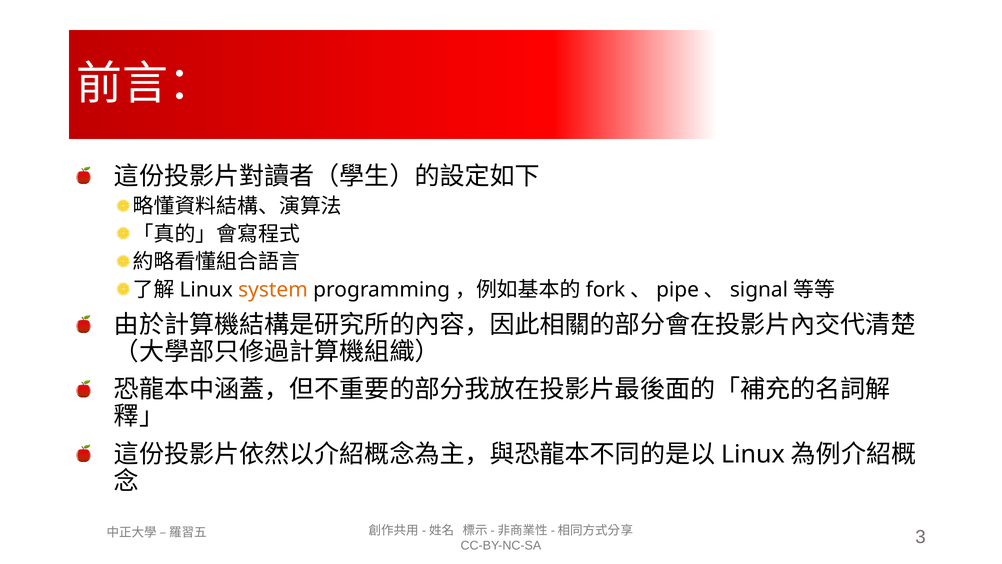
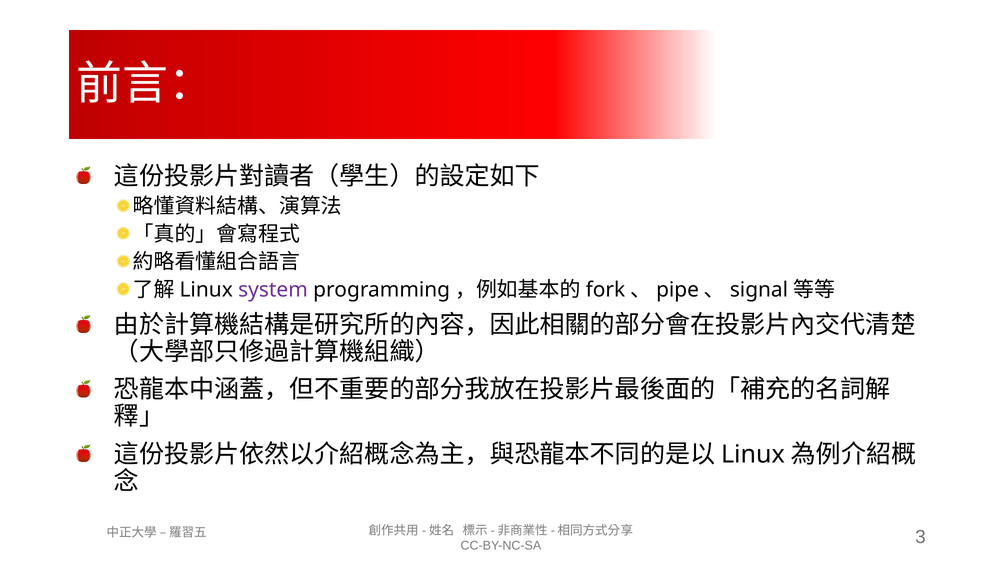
system colour: orange -> purple (273, 290)
